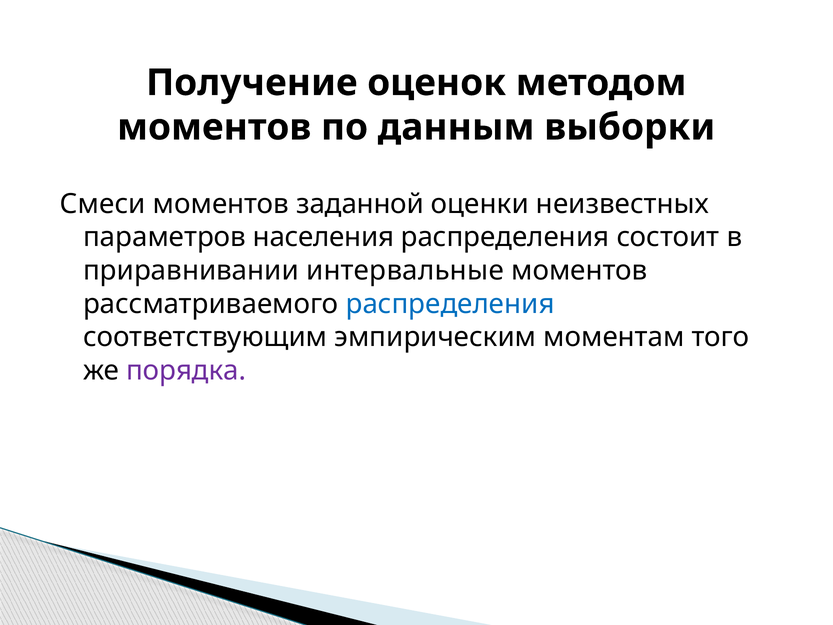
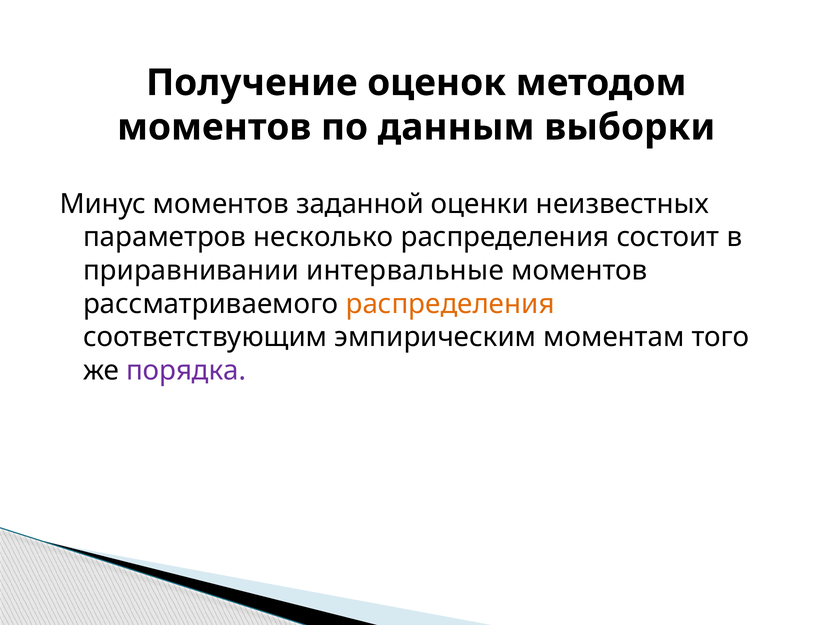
Смеси: Смеси -> Минус (103, 204)
населения: населения -> несколько (323, 237)
распределения colour: blue -> orange (450, 304)
